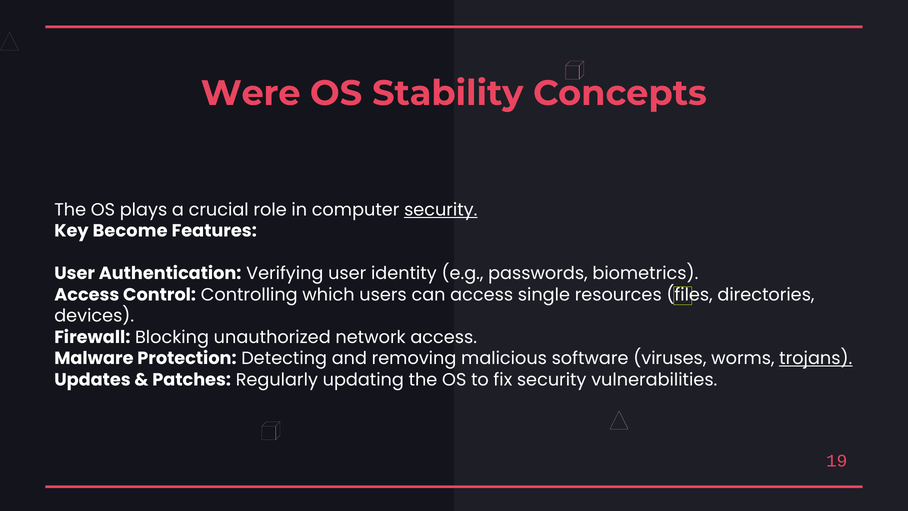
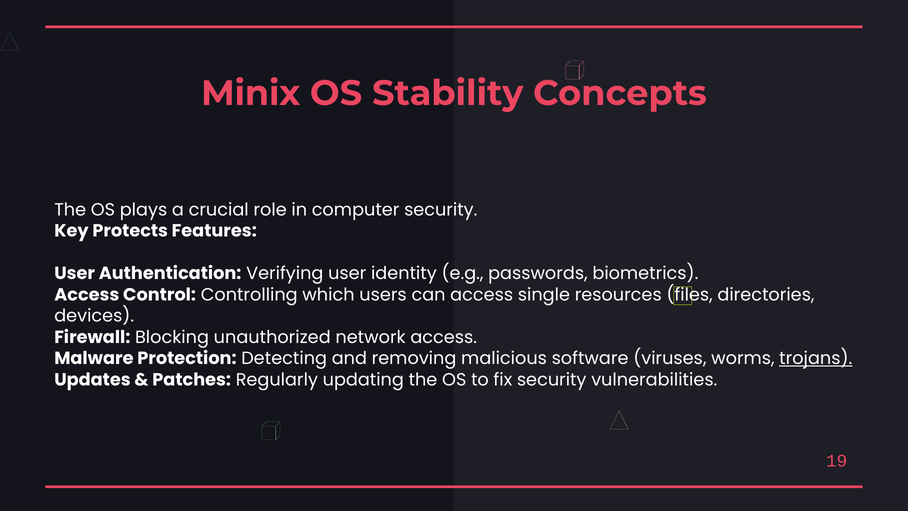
Were: Were -> Minix (251, 93)
security underline: present -> none (441, 210)
Become: Become -> Protects (130, 231)
